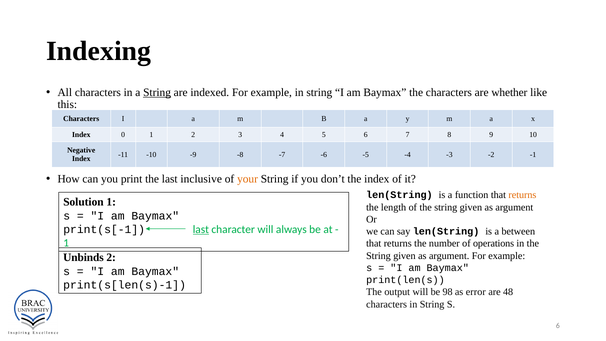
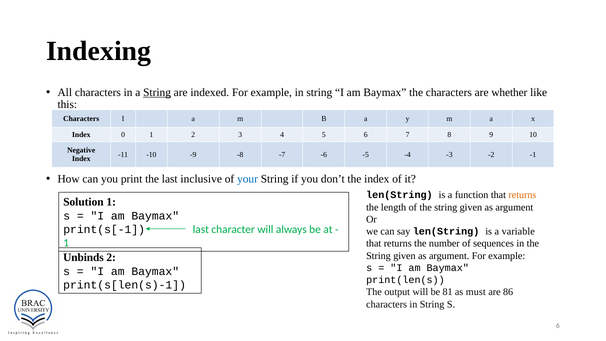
your colour: orange -> blue (248, 179)
last underline: present -> none (201, 229)
between: between -> variable (518, 231)
operations: operations -> sequences (494, 244)
98: 98 -> 81 (448, 292)
error: error -> must (476, 292)
48: 48 -> 86 (508, 292)
